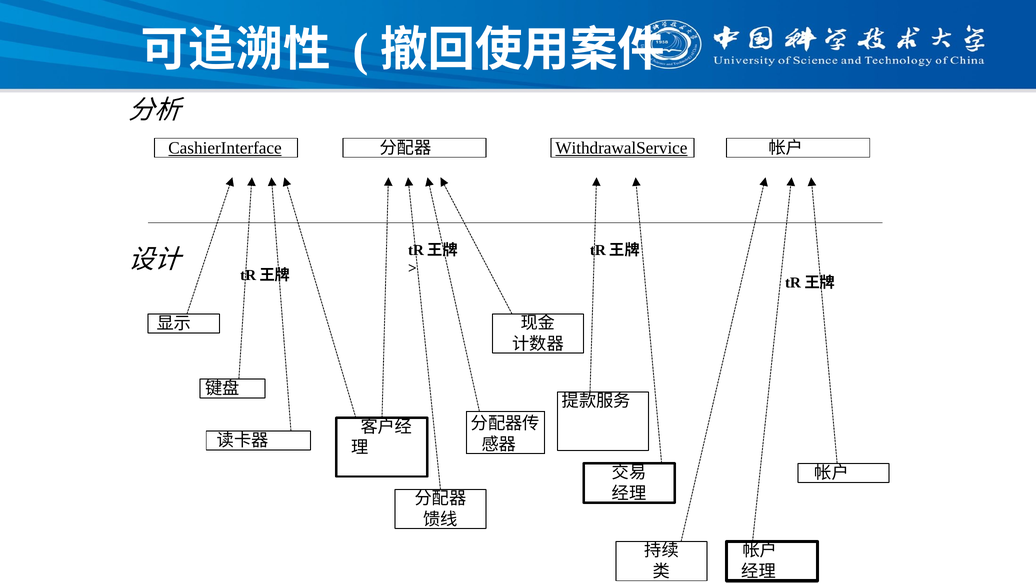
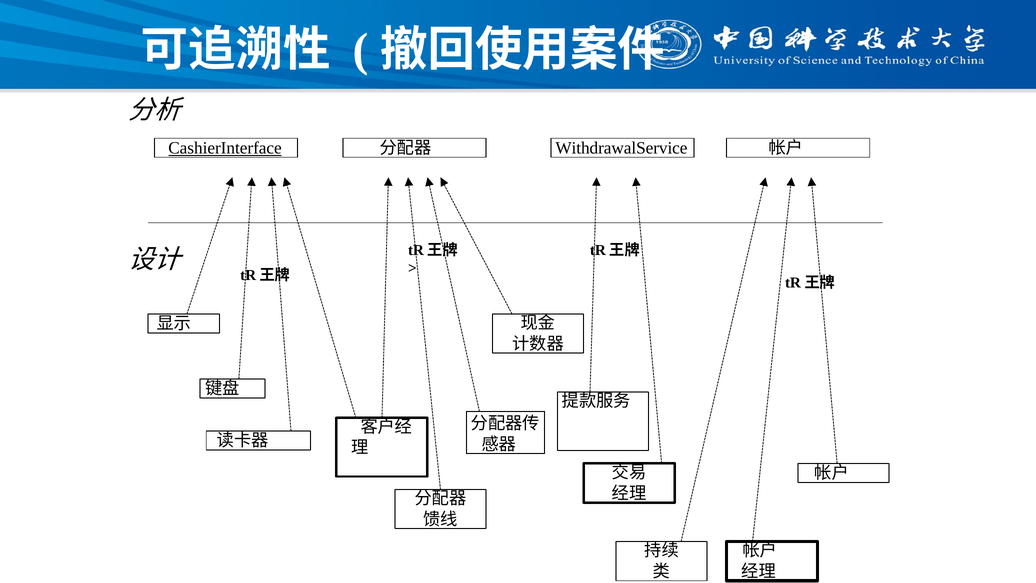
WithdrawalService underline: present -> none (621, 148)
